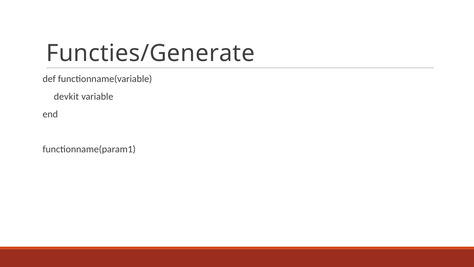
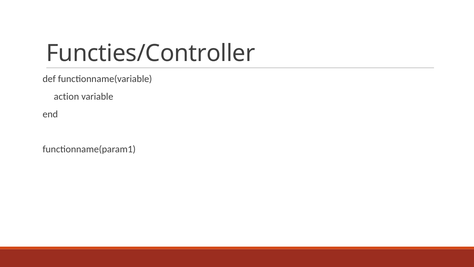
Functies/Generate: Functies/Generate -> Functies/Controller (151, 53)
devkit: devkit -> action (66, 96)
